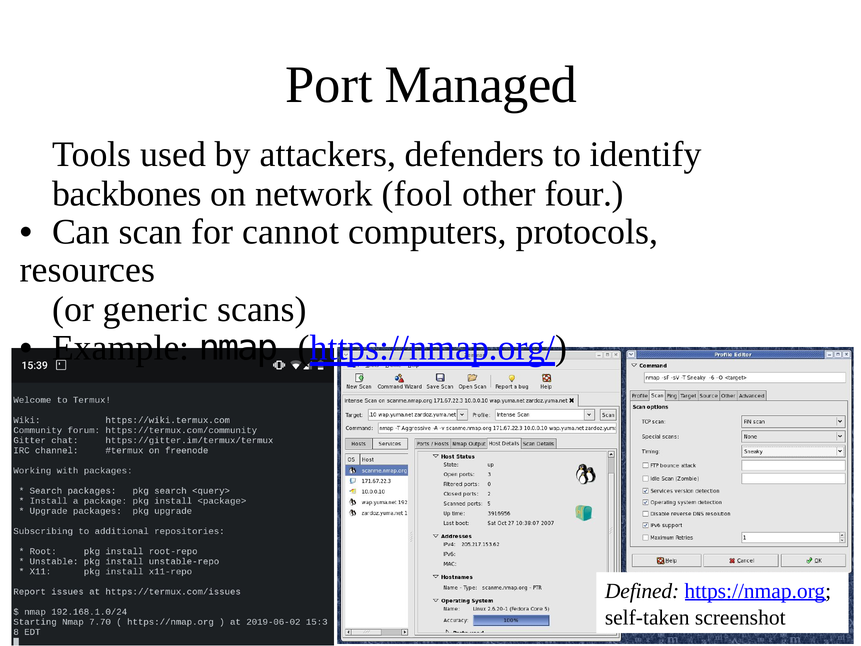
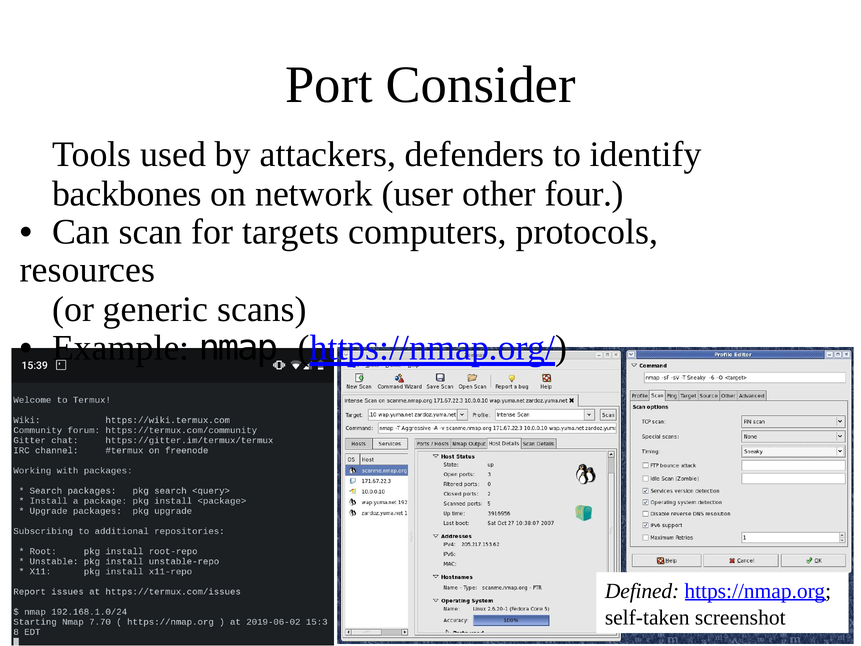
Managed: Managed -> Consider (481, 85)
fool: fool -> user (417, 194)
cannot: cannot -> targets (291, 232)
